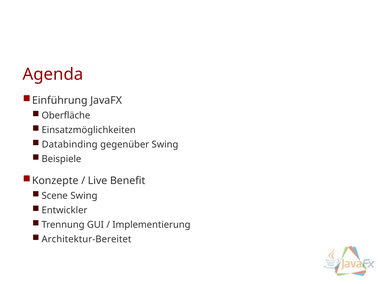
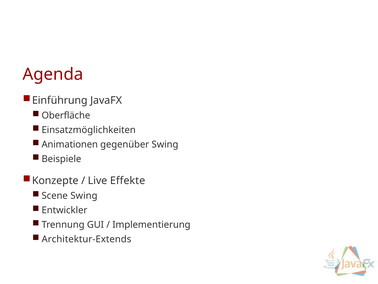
Databinding: Databinding -> Animationen (70, 144)
Benefit: Benefit -> Effekte (128, 180)
Architektur-Bereitet: Architektur-Bereitet -> Architektur-Extends (86, 239)
